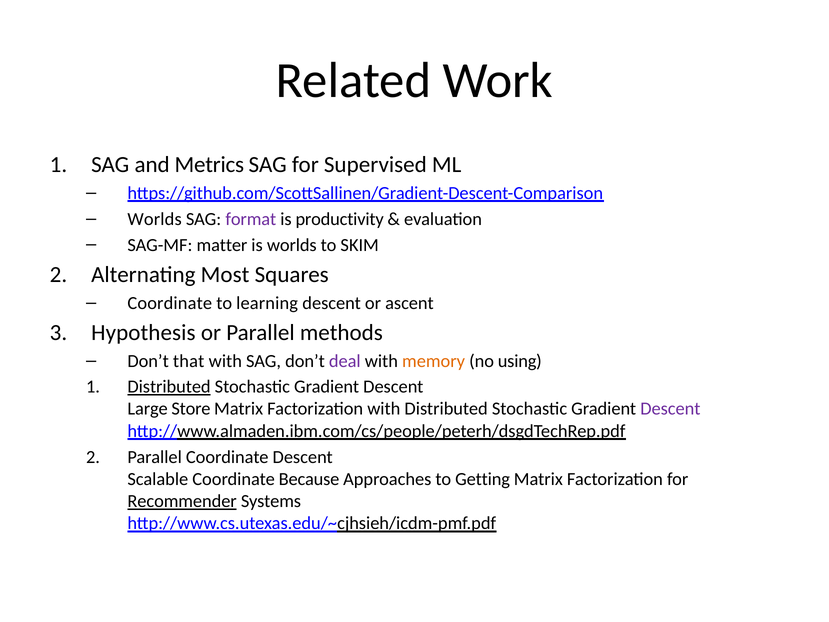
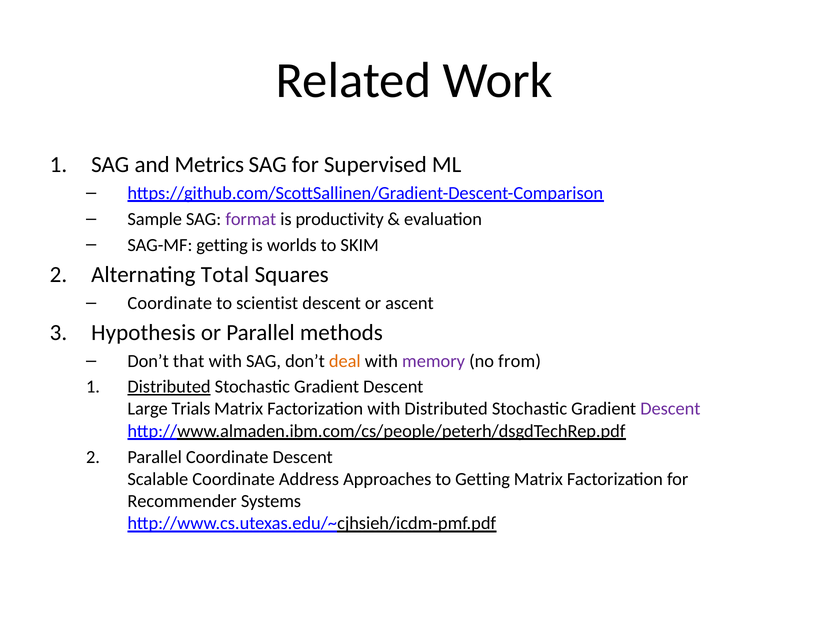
Worlds: Worlds -> Sample (155, 219)
SAG-MF matter: matter -> getting (222, 245)
Most: Most -> Total (225, 275)
learning: learning -> scientist (267, 303)
deal colour: purple -> orange (345, 361)
memory colour: orange -> purple (434, 361)
using: using -> from (520, 361)
Store: Store -> Trials (191, 409)
Because: Because -> Address (309, 479)
Recommender underline: present -> none (182, 501)
